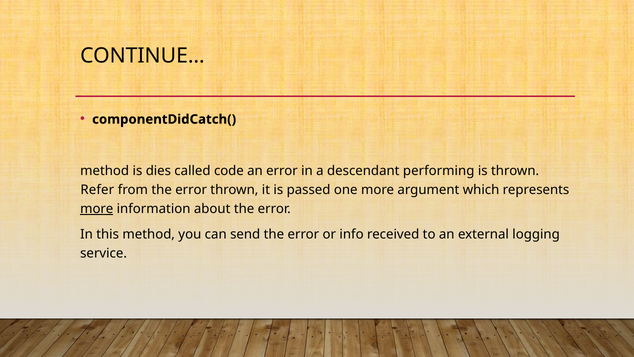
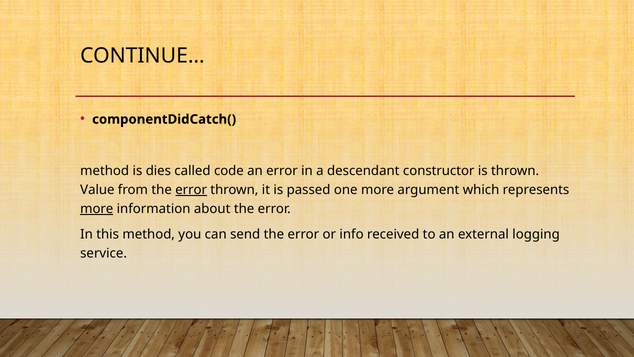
performing: performing -> constructor (439, 170)
Refer: Refer -> Value (97, 189)
error underline: none -> present (191, 189)
